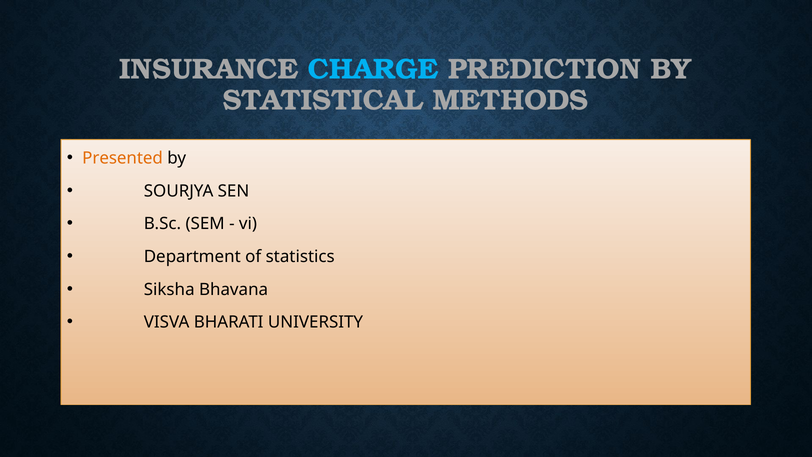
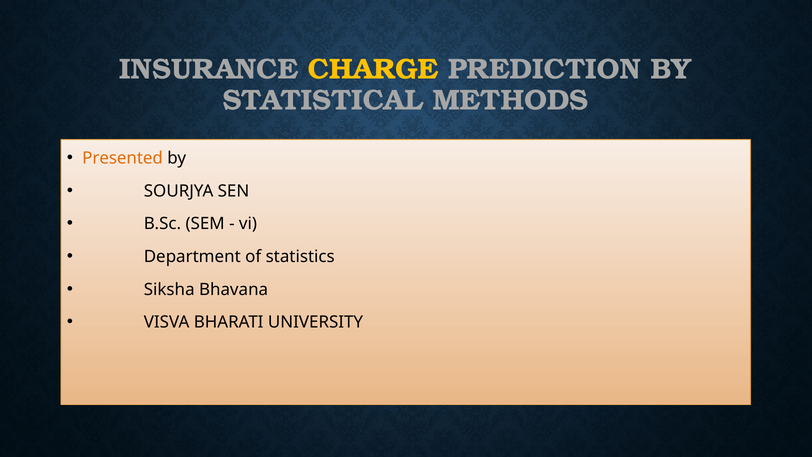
CHARGE colour: light blue -> yellow (373, 69)
